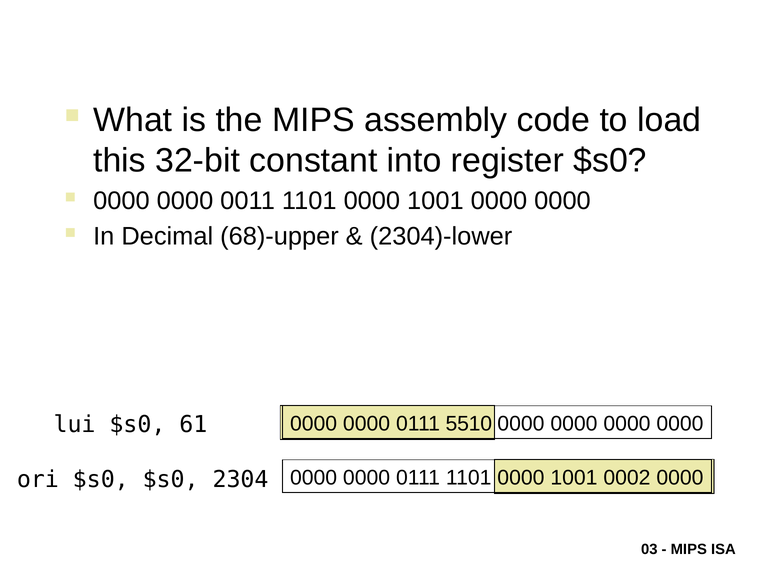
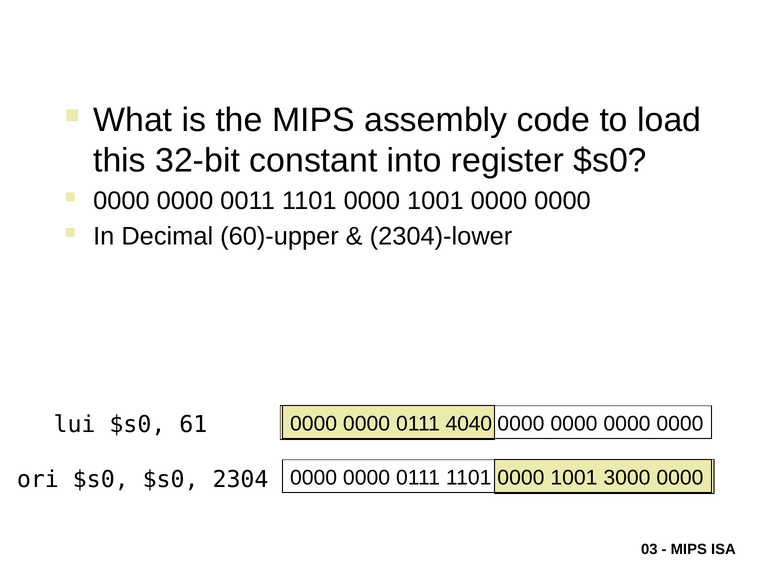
68)-upper: 68)-upper -> 60)-upper (279, 237)
5510: 5510 -> 4040 (469, 424)
0002: 0002 -> 3000 (627, 478)
